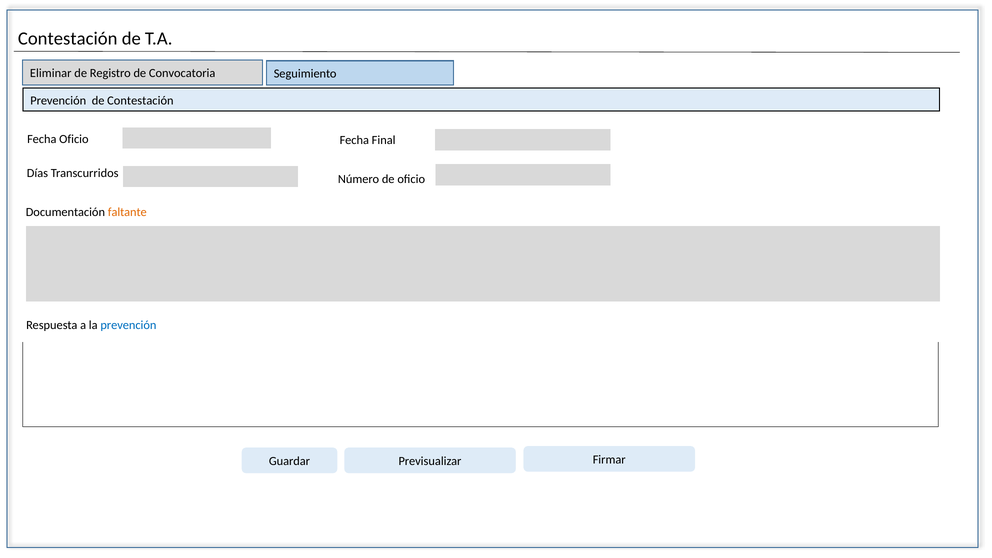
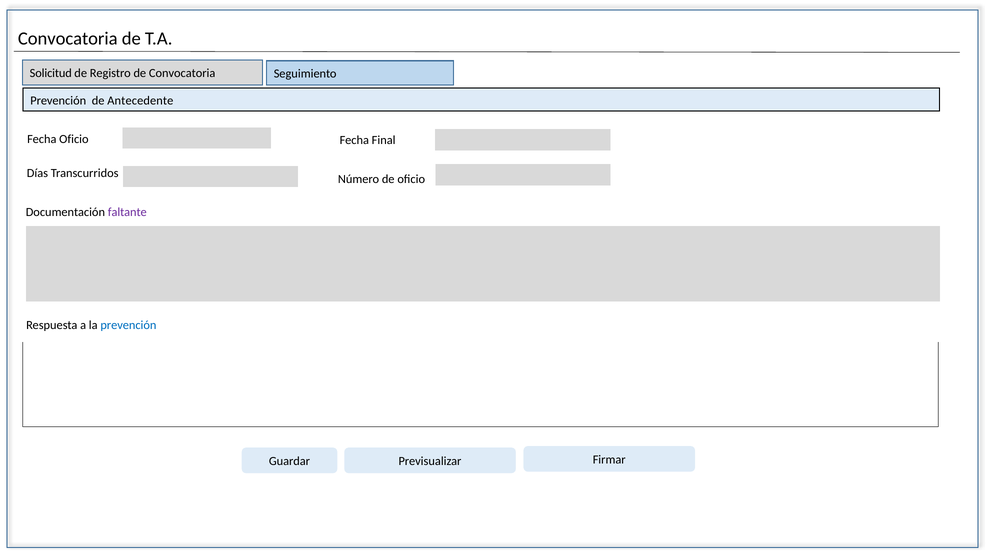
Contestación: Contestación -> Convocatoria (68, 38)
Eliminar: Eliminar -> Solicitud (51, 73)
de Contestación: Contestación -> Antecedente (140, 100)
faltante colour: orange -> purple (127, 212)
